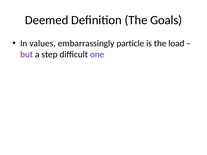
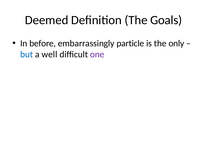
values: values -> before (43, 43)
load: load -> only (176, 43)
but colour: purple -> blue (27, 54)
step: step -> well (49, 54)
